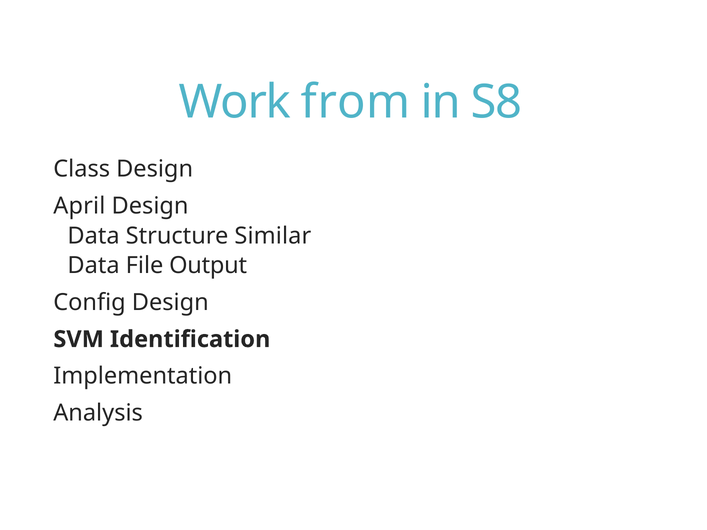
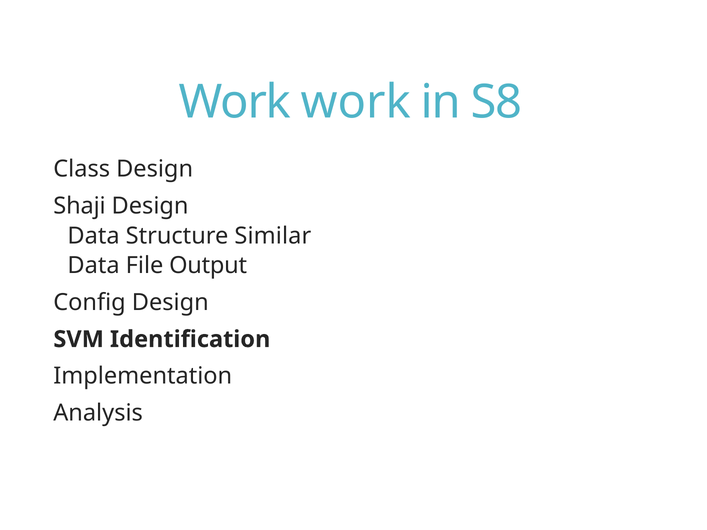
Work from: from -> work (356, 102)
April: April -> Shaji (79, 206)
